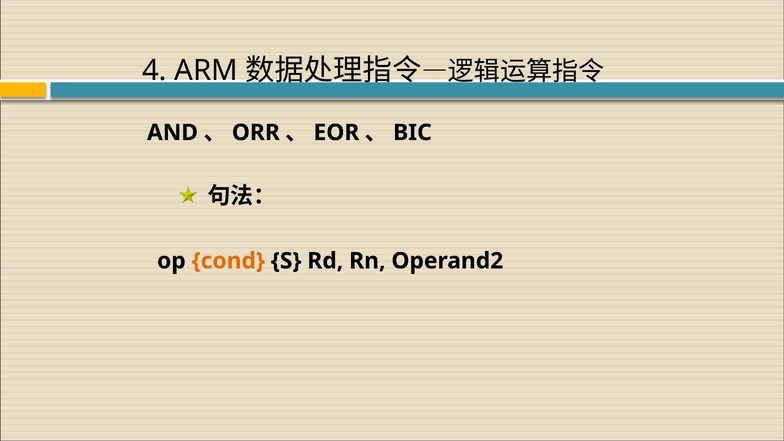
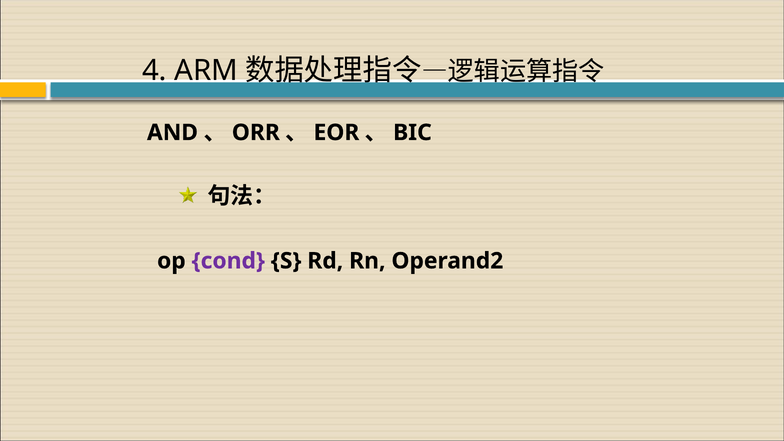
cond colour: orange -> purple (228, 261)
